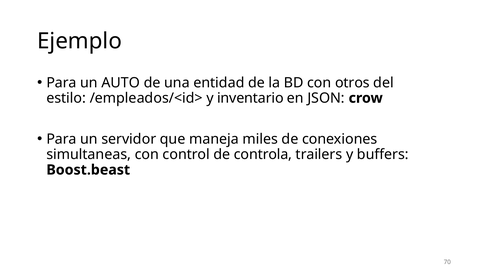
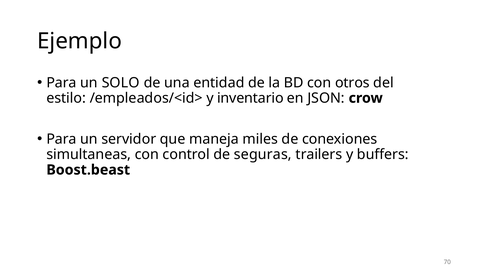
AUTO: AUTO -> SOLO (121, 83)
controla: controla -> seguras (263, 154)
